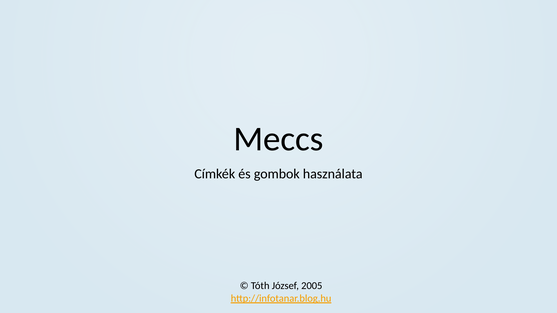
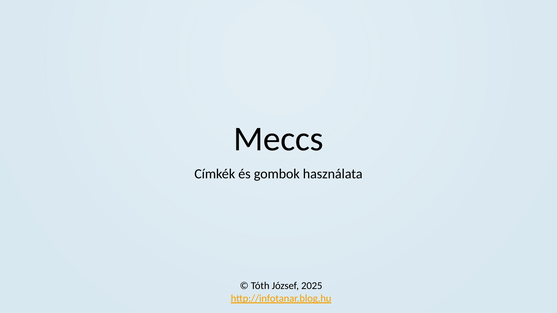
2005: 2005 -> 2025 (312, 286)
